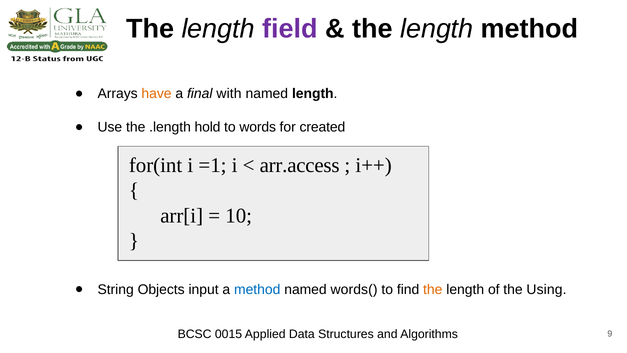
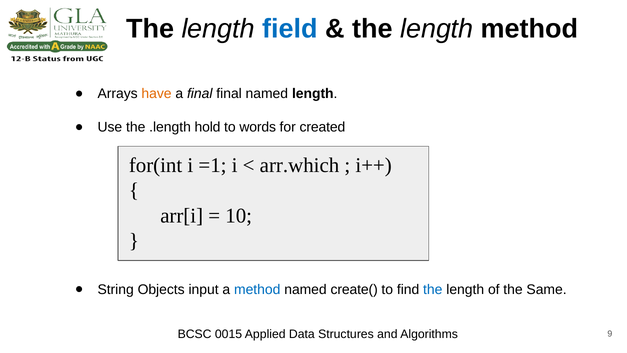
field colour: purple -> blue (290, 29)
final with: with -> final (229, 94)
arr.access: arr.access -> arr.which (299, 165)
words(: words( -> create( (354, 289)
the colour: orange -> blue (433, 289)
Using: Using -> Same (547, 289)
